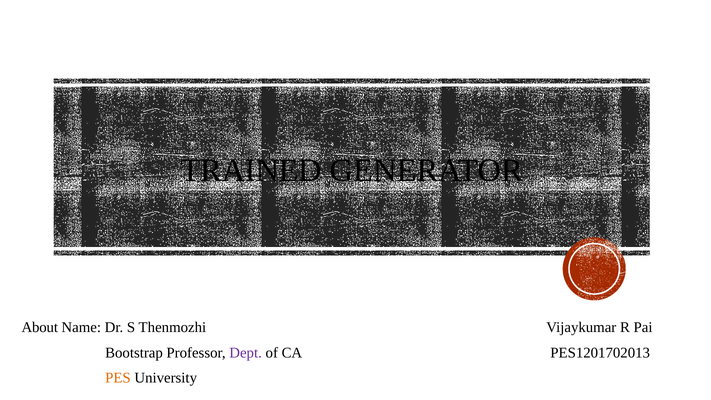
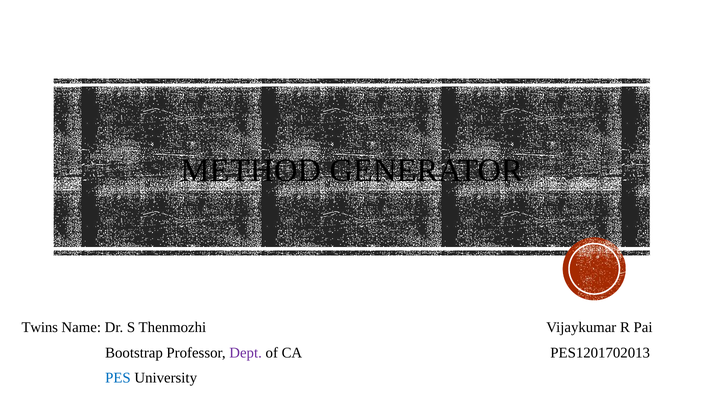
TRAINED: TRAINED -> METHOD (251, 171)
About: About -> Twins (40, 327)
PES colour: orange -> blue (118, 378)
